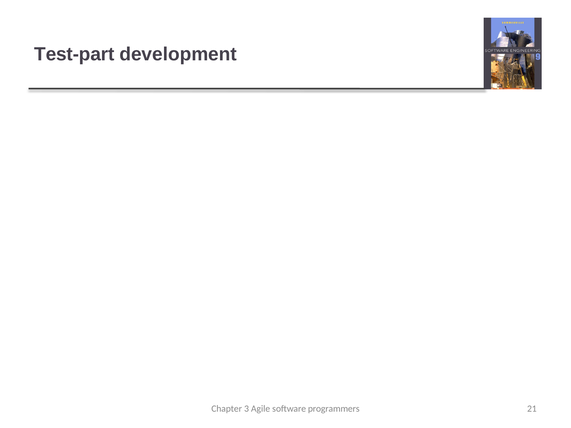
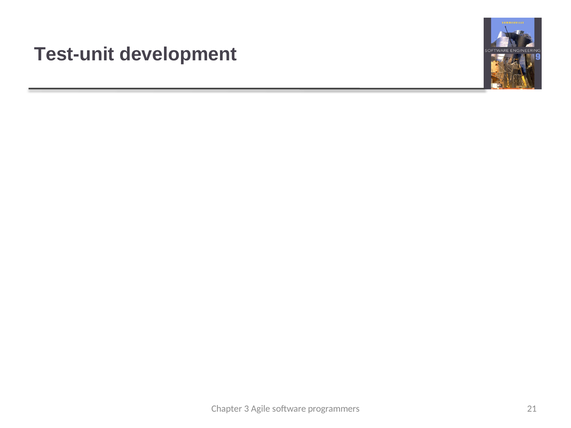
Test-part: Test-part -> Test-unit (74, 54)
